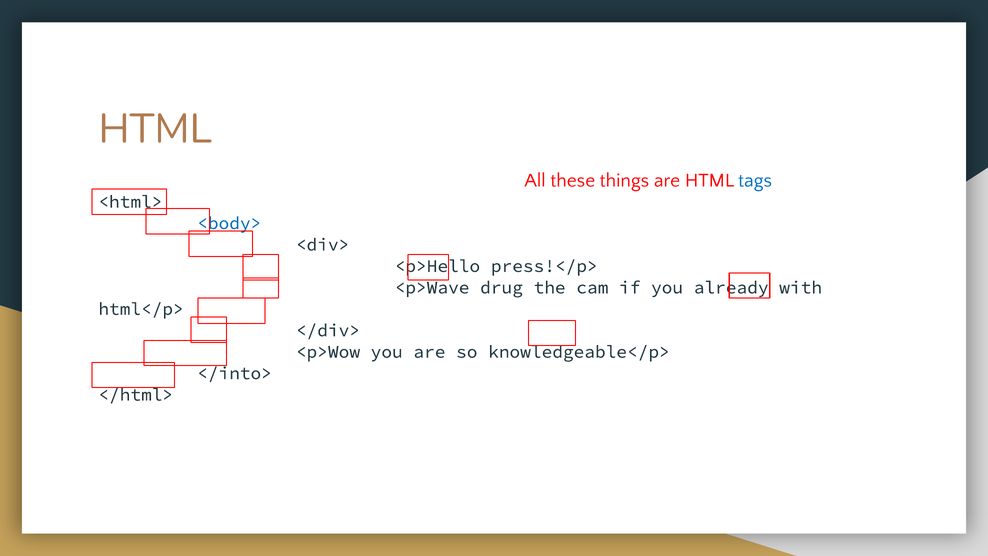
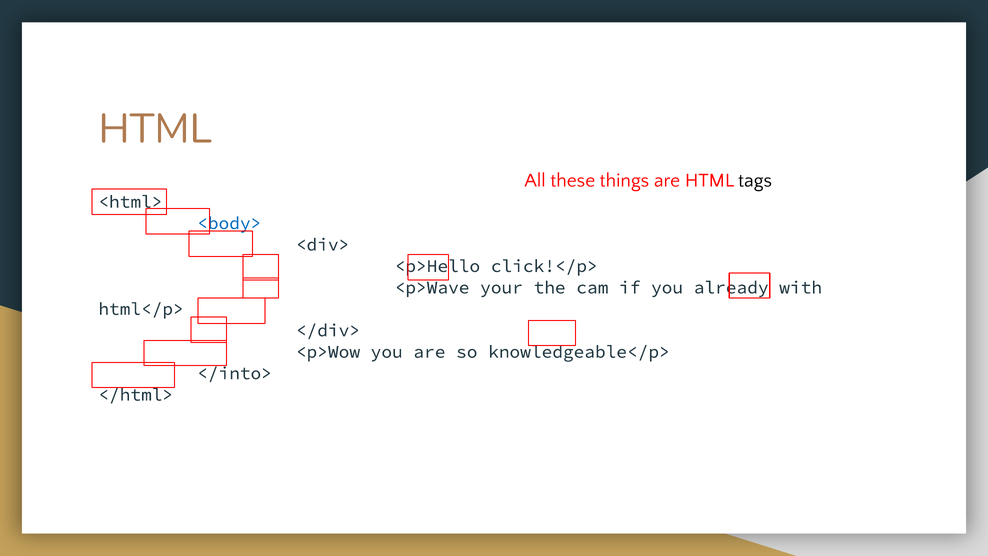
tags colour: blue -> black (755, 181)
press!</p>: press!</p> -> click!</p> (544, 266)
drug: drug -> your (502, 287)
